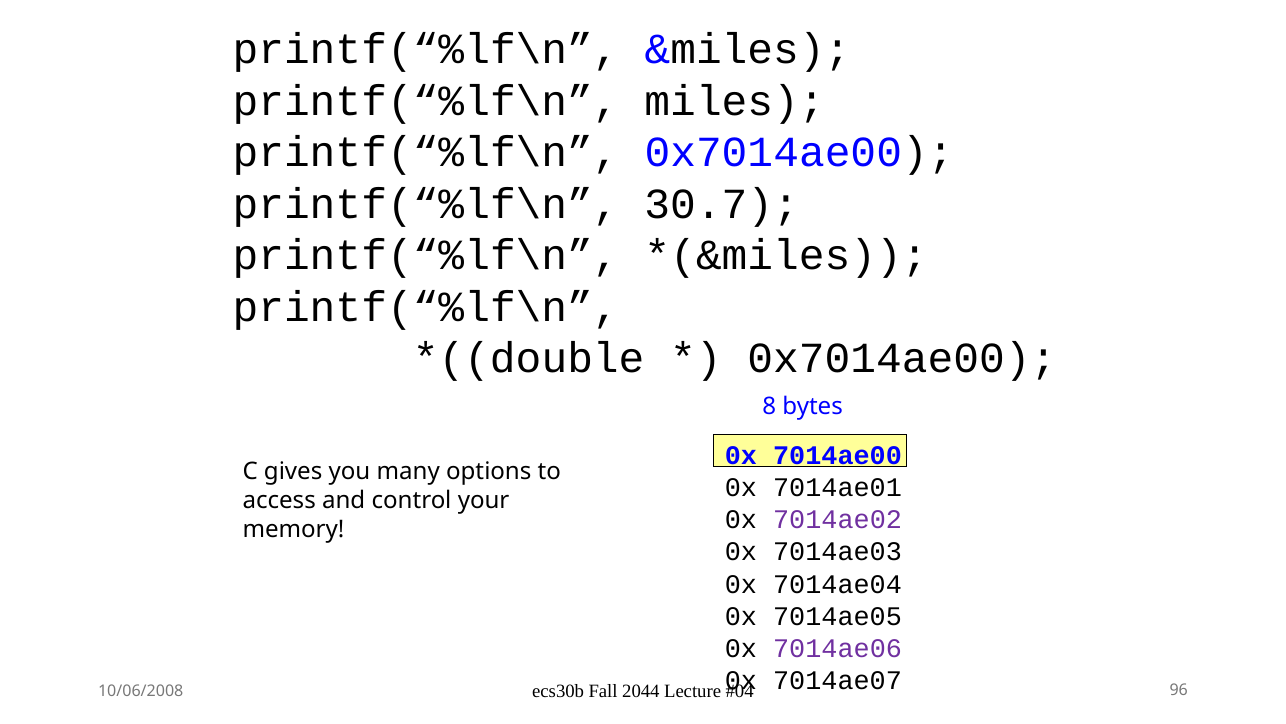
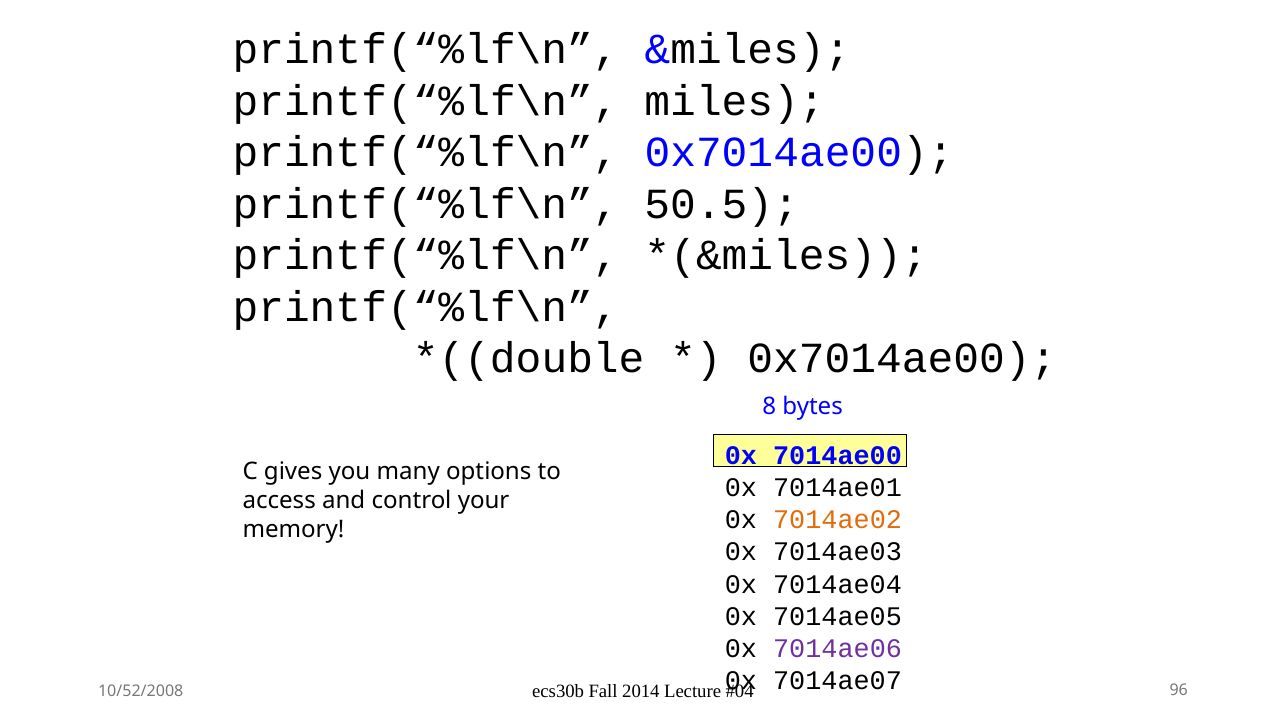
30.7: 30.7 -> 50.5 (722, 204)
7014ae02 colour: purple -> orange (838, 519)
2044: 2044 -> 2014 (641, 691)
10/06/2008: 10/06/2008 -> 10/52/2008 (141, 691)
